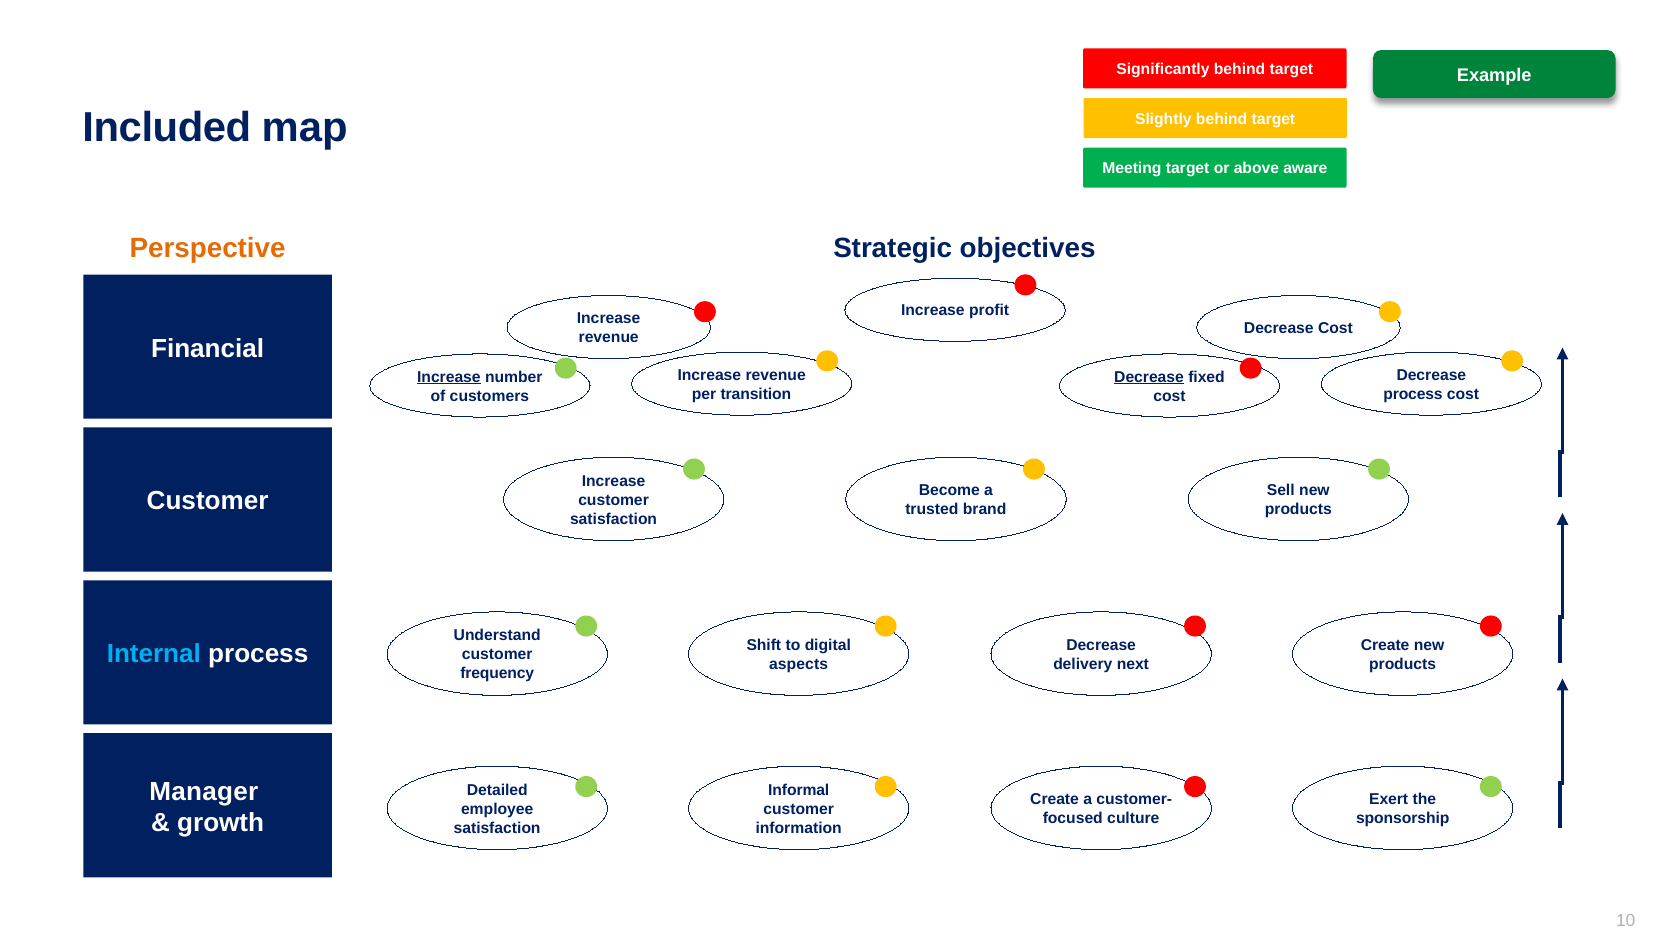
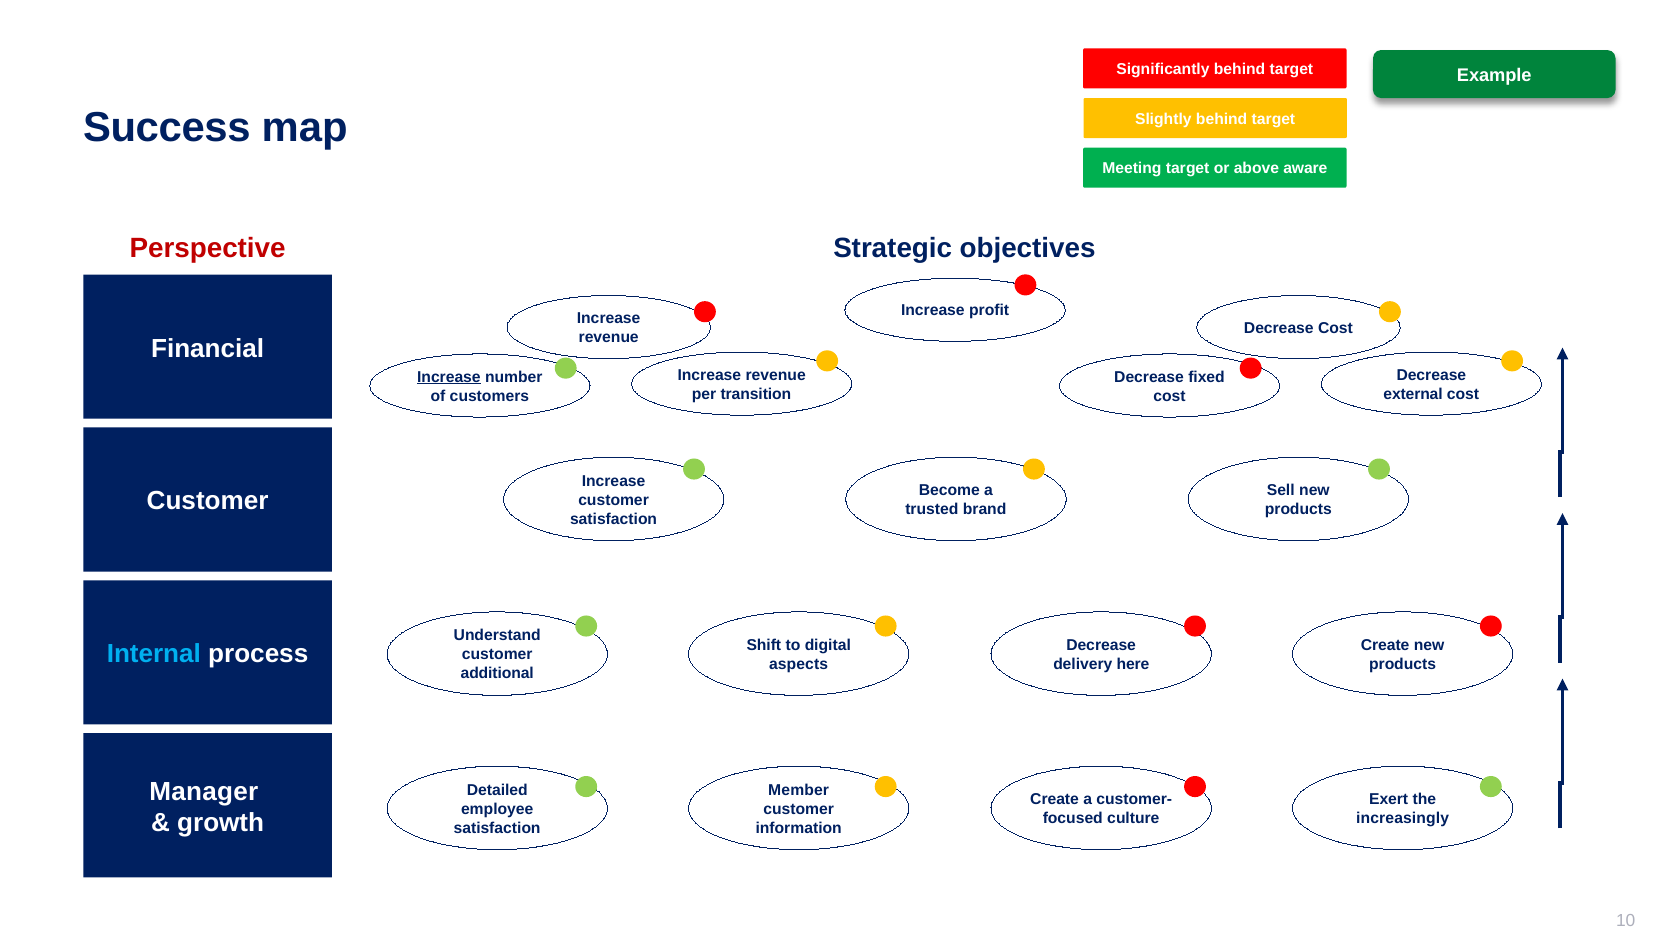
Included: Included -> Success (167, 128)
Perspective colour: orange -> red (208, 248)
Decrease underline: present -> none (1149, 377)
process: process -> external (1413, 394)
next: next -> here (1133, 664)
frequency: frequency -> additional (497, 673)
Informal: Informal -> Member (799, 790)
sponsorship: sponsorship -> increasingly (1403, 818)
